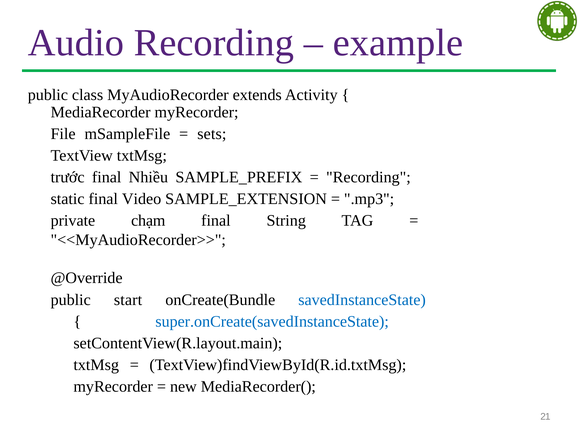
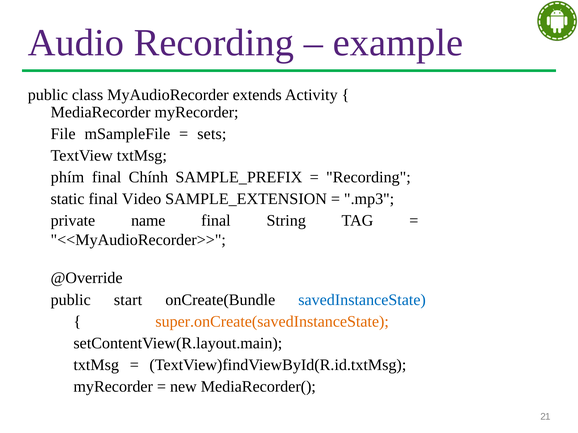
trước: trước -> phím (67, 177)
Nhiều: Nhiều -> Chính (148, 177)
chạm: chạm -> name (148, 221)
super.onCreate(savedInstanceState colour: blue -> orange (272, 322)
